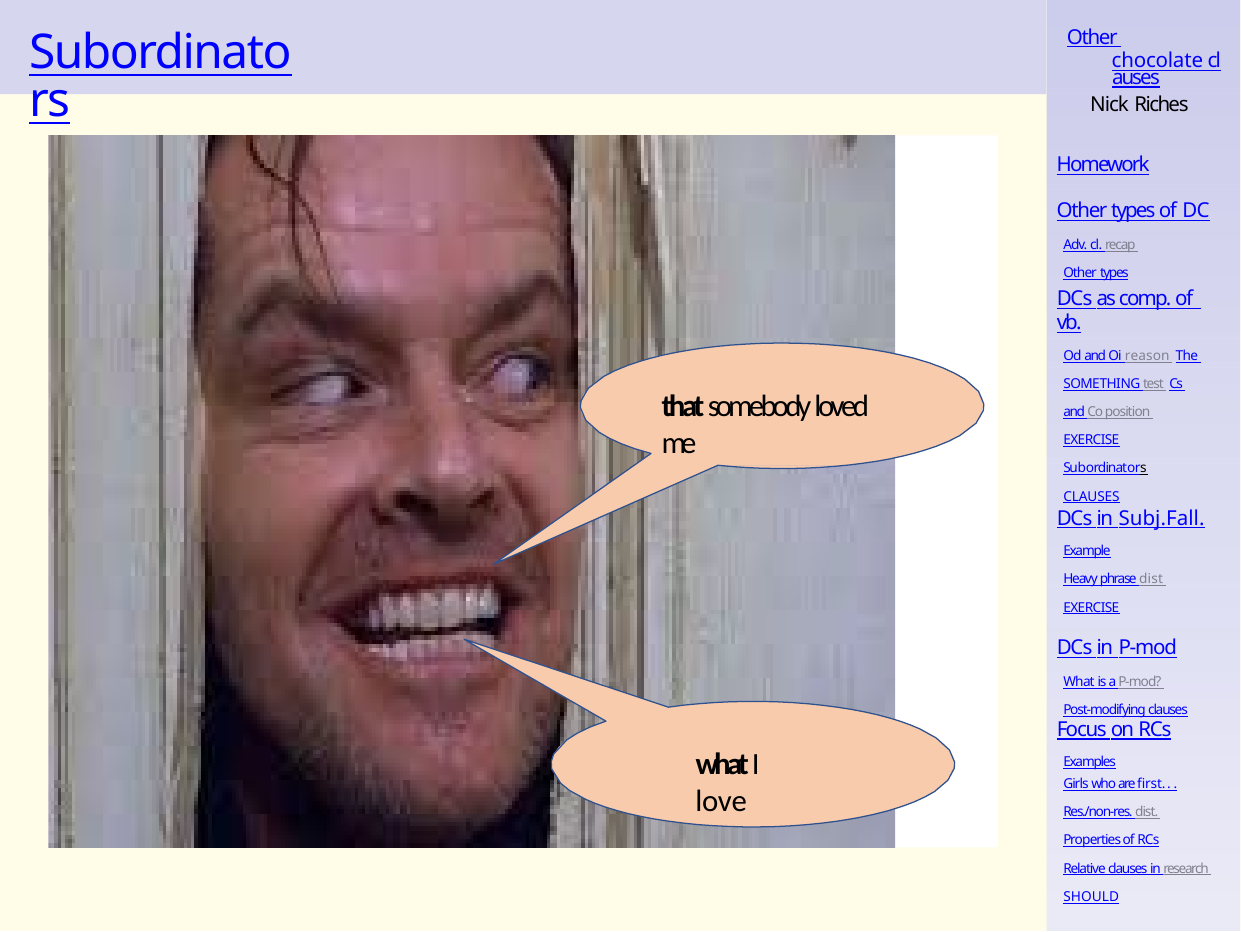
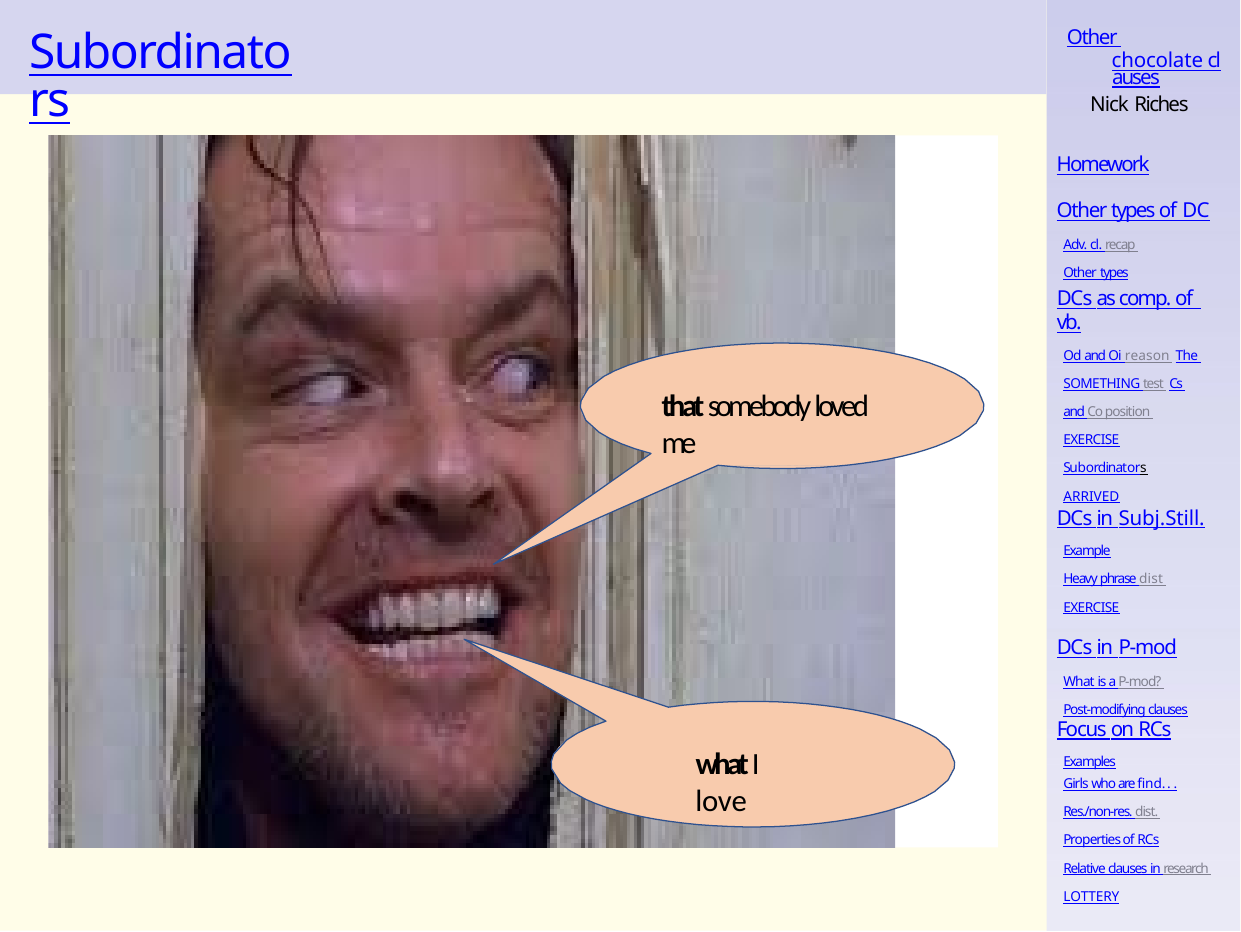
CLAUSES: CLAUSES -> ARRIVED (1091, 496)
Subj.Fall: Subj.Fall -> Subj.Still (1162, 518)
first: first -> find (1151, 784)
SHOULD: SHOULD -> LOTTERY (1091, 896)
